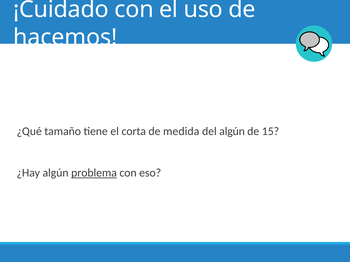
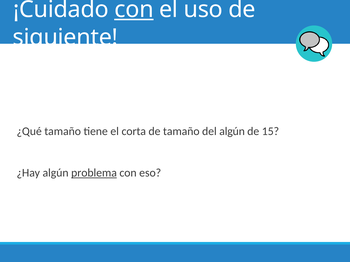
con underline: none -> present (134, 10)
hacemos: hacemos -> siguiente (65, 38)
de medida: medida -> tamaño (181, 132)
